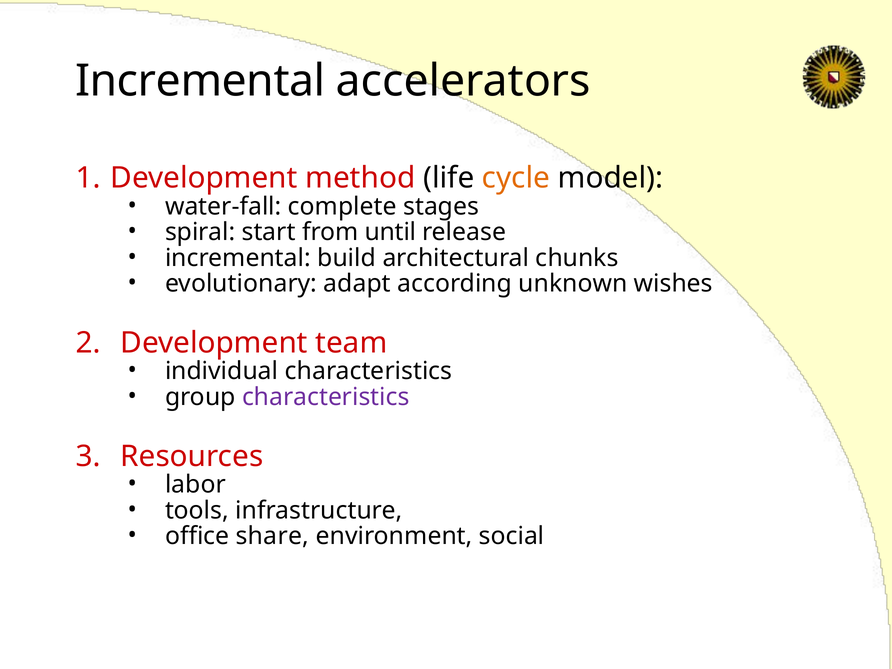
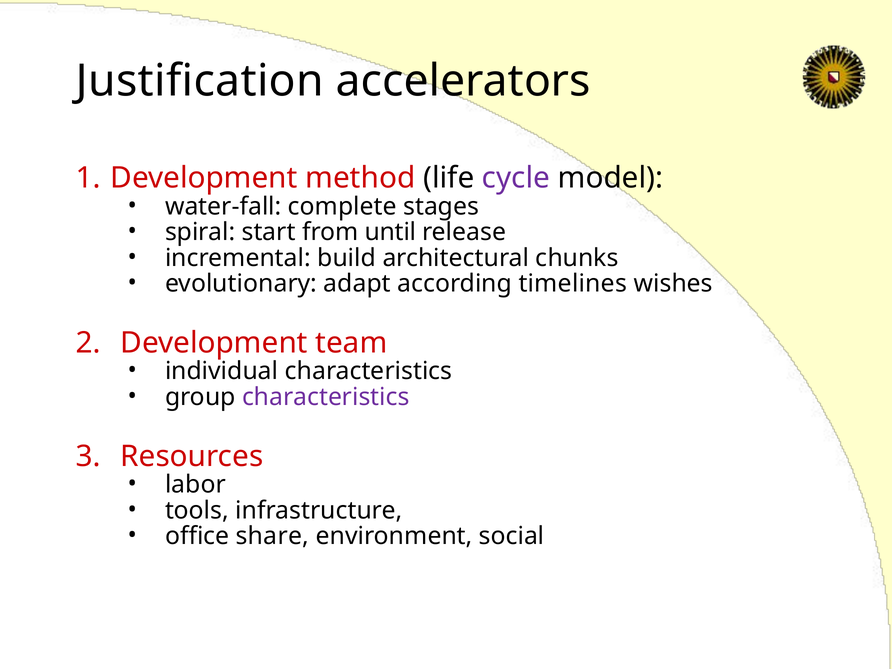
Incremental: Incremental -> Justification (200, 81)
cycle colour: orange -> purple (516, 178)
unknown: unknown -> timelines (573, 284)
